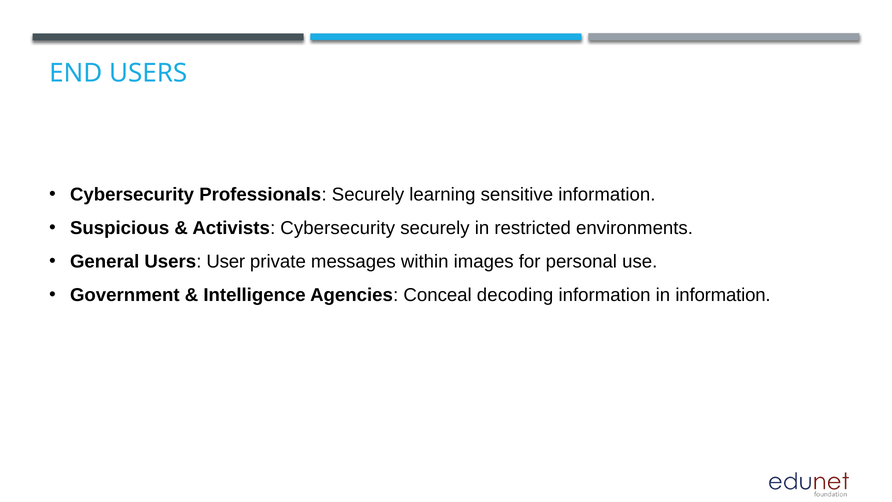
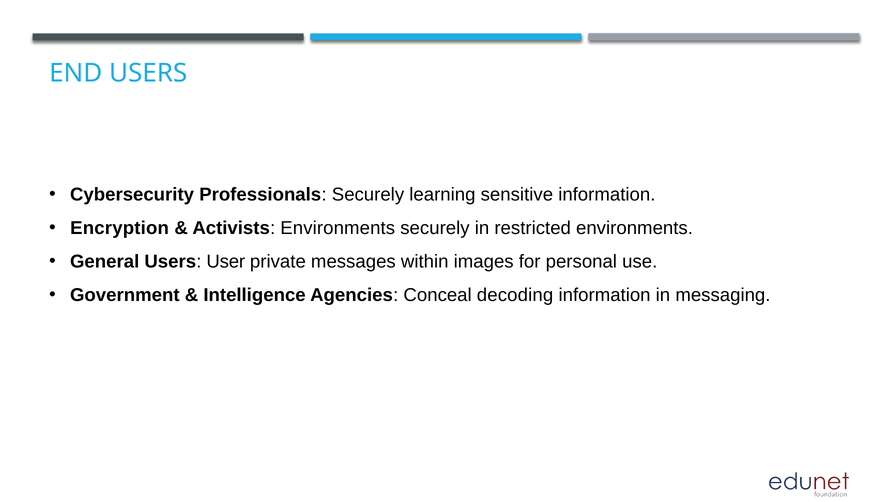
Suspicious: Suspicious -> Encryption (120, 228)
Activists Cybersecurity: Cybersecurity -> Environments (338, 228)
in information: information -> messaging (723, 295)
